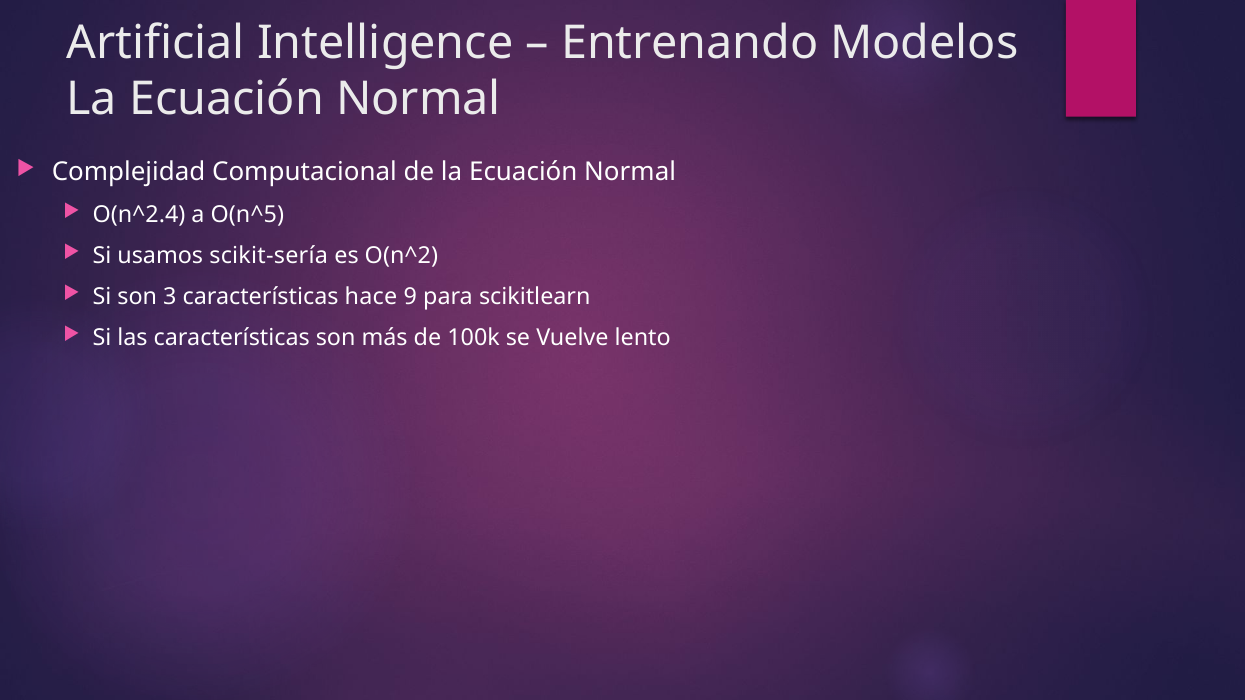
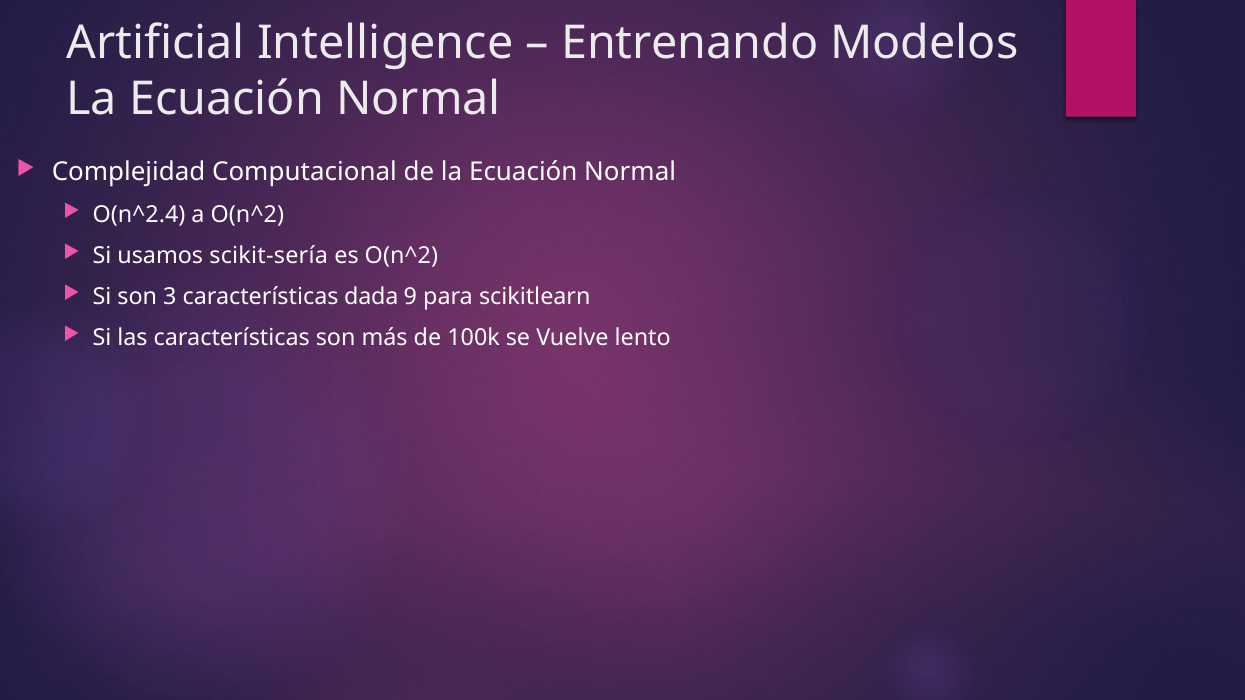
a O(n^5: O(n^5 -> O(n^2 (247, 215)
hace: hace -> dada (371, 297)
